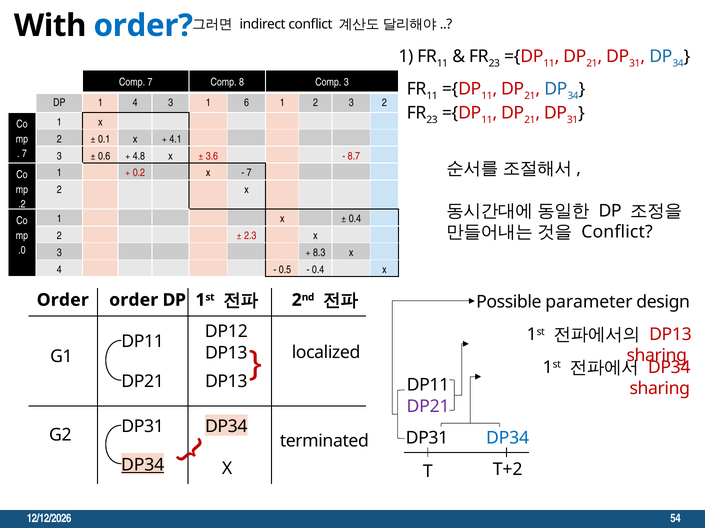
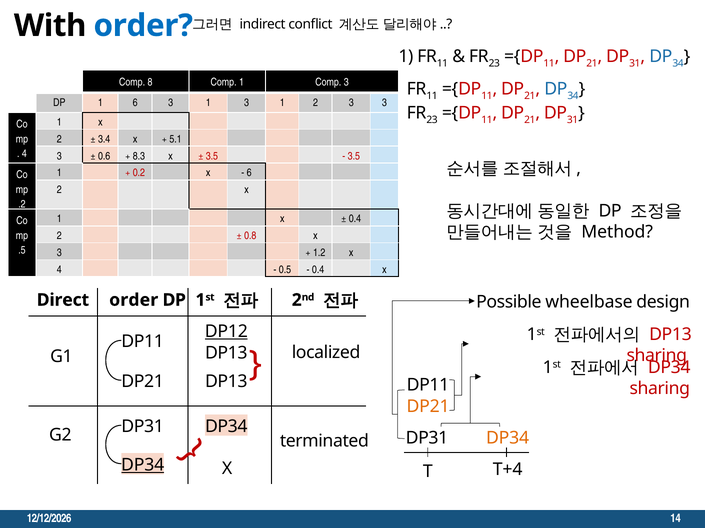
Comp 7: 7 -> 8 (150, 82)
Comp 8: 8 -> 1 (242, 82)
1 4: 4 -> 6 (135, 103)
1 6: 6 -> 3 (247, 103)
3 2: 2 -> 3 (384, 103)
0.1: 0.1 -> 3.4 (104, 139)
4.1: 4.1 -> 5.1 (176, 139)
7: 7 -> 4 (24, 154)
4.8: 4.8 -> 8.3 (139, 156)
3.6: 3.6 -> 3.5 (212, 156)
8.7: 8.7 -> 3.5 (354, 156)
7: 7 -> 6 (249, 173)
Conflict: Conflict -> Method (617, 232)
2.3: 2.3 -> 0.8 (250, 236)
.0: .0 -> .5 (22, 251)
8.3: 8.3 -> 1.2 (319, 253)
Order: Order -> Direct (63, 300)
parameter: parameter -> wheelbase (589, 303)
DP12 underline: none -> present (226, 332)
DP21 colour: purple -> orange (428, 407)
DP34 colour: blue -> orange (508, 439)
T+2: T+2 -> T+4 (508, 470)
54: 54 -> 14 (676, 519)
